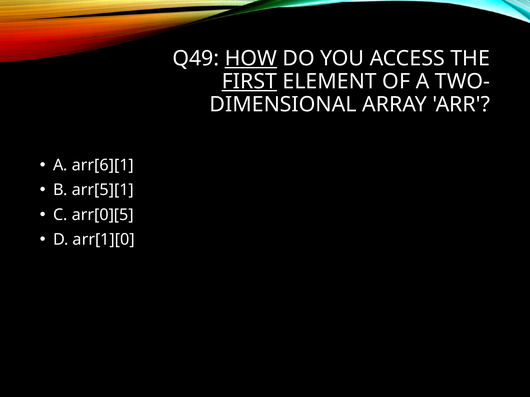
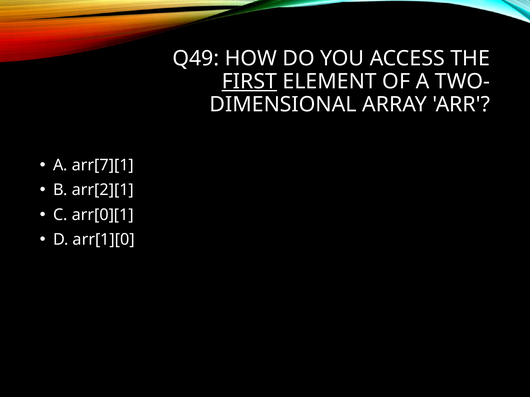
HOW underline: present -> none (251, 59)
arr[6][1: arr[6][1 -> arr[7][1 (103, 165)
arr[5][1: arr[5][1 -> arr[2][1 (103, 190)
arr[0][5: arr[0][5 -> arr[0][1 (103, 215)
